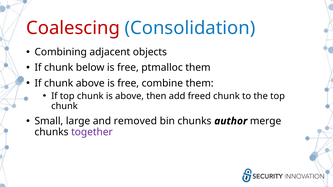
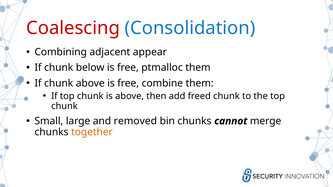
objects: objects -> appear (150, 52)
author: author -> cannot (231, 121)
together colour: purple -> orange (92, 132)
